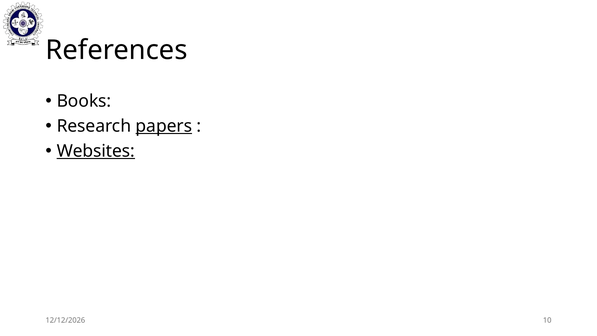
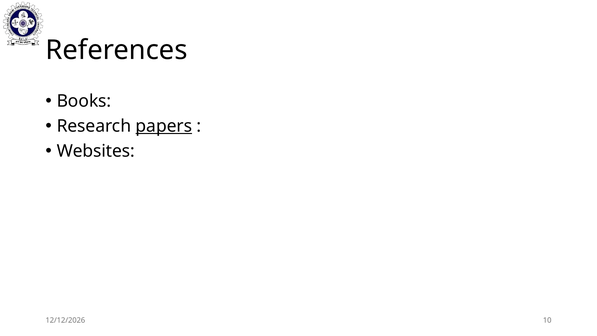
Websites underline: present -> none (96, 151)
